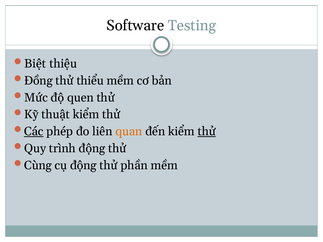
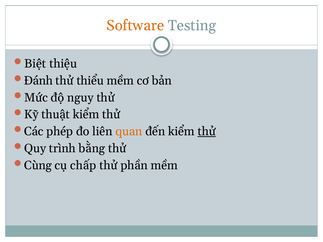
Software colour: black -> orange (135, 25)
Đồng: Đồng -> Đánh (38, 81)
quen: quen -> nguy (80, 98)
Các underline: present -> none (34, 132)
trình động: động -> bằng (92, 149)
cụ động: động -> chấp (83, 166)
